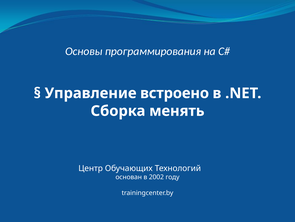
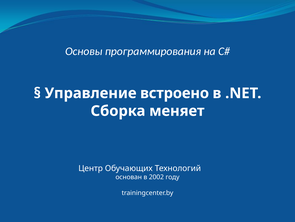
менять: менять -> меняет (177, 111)
